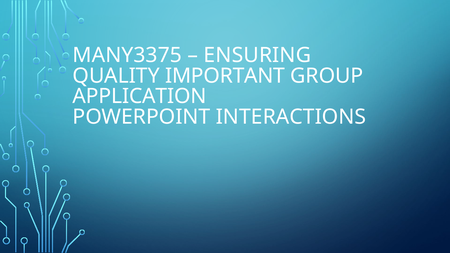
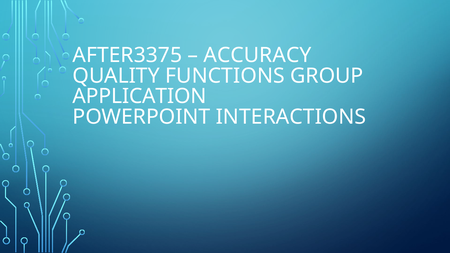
MANY3375: MANY3375 -> AFTER3375 (127, 55)
ENSURING: ENSURING -> ACCURACY (257, 55)
IMPORTANT: IMPORTANT -> FUNCTIONS (225, 76)
